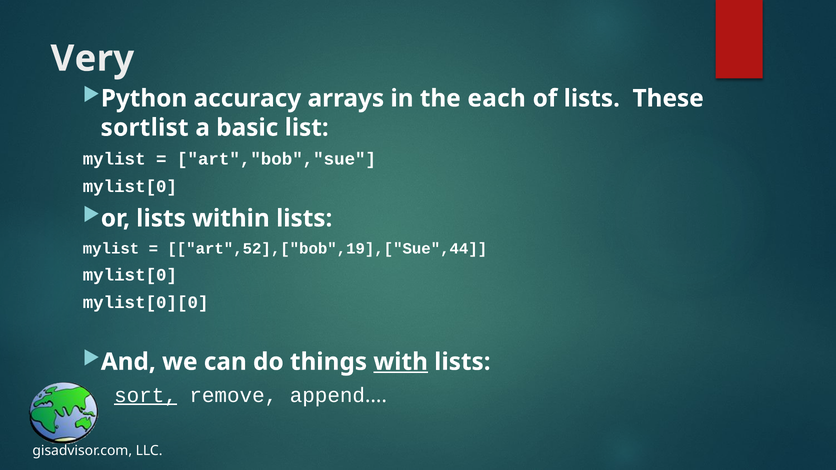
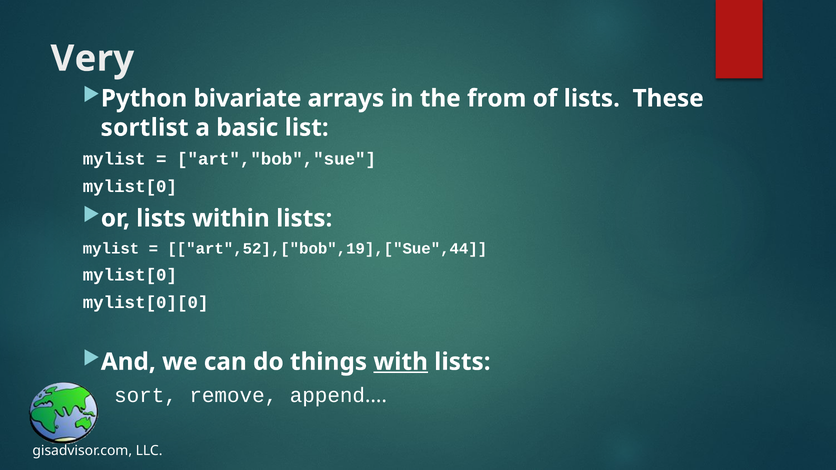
accuracy: accuracy -> bivariate (247, 98)
each: each -> from (497, 98)
sort underline: present -> none (146, 395)
